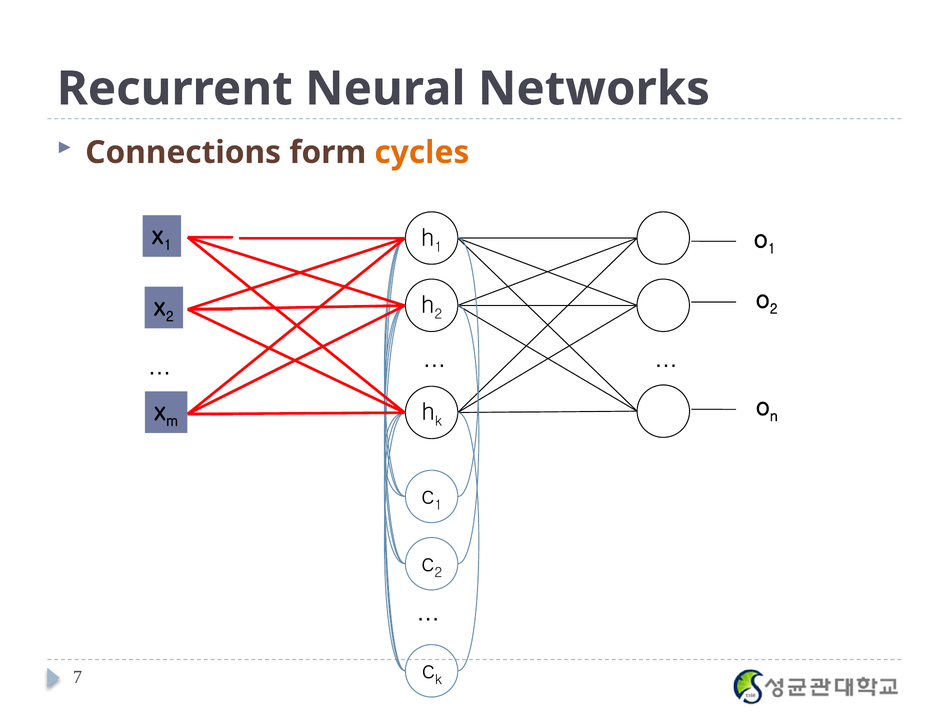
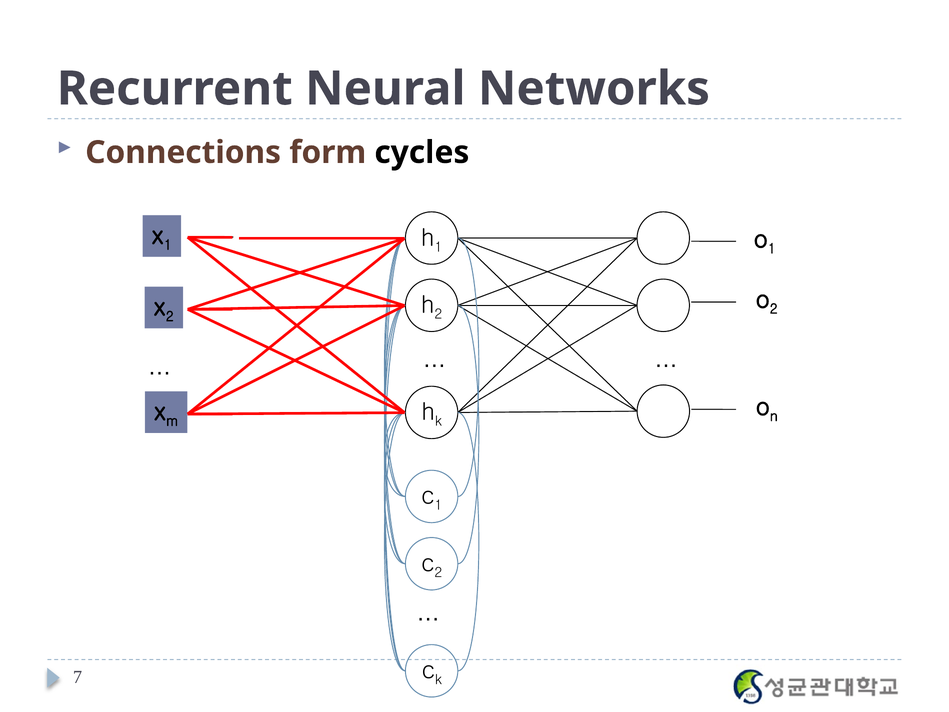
cycles colour: orange -> black (422, 152)
